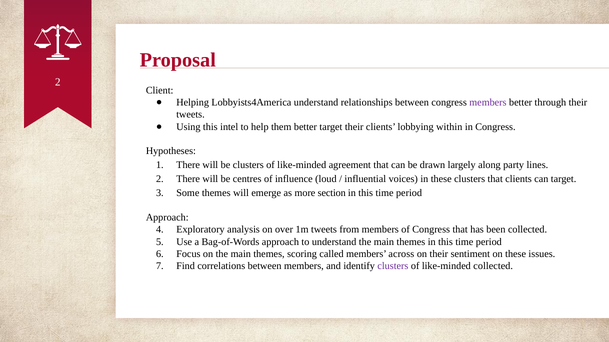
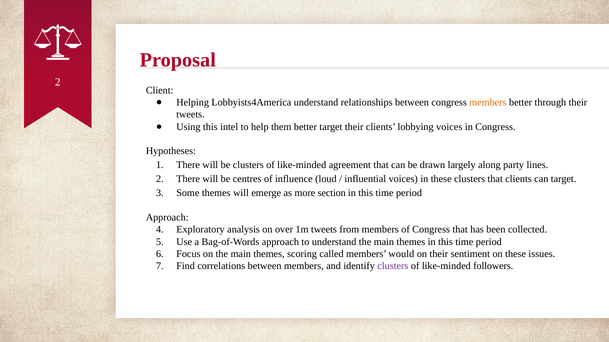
members colour: purple -> orange (488, 103)
lobbying within: within -> voices (449, 127)
across: across -> would (401, 254)
like-minded collected: collected -> followers (493, 266)
